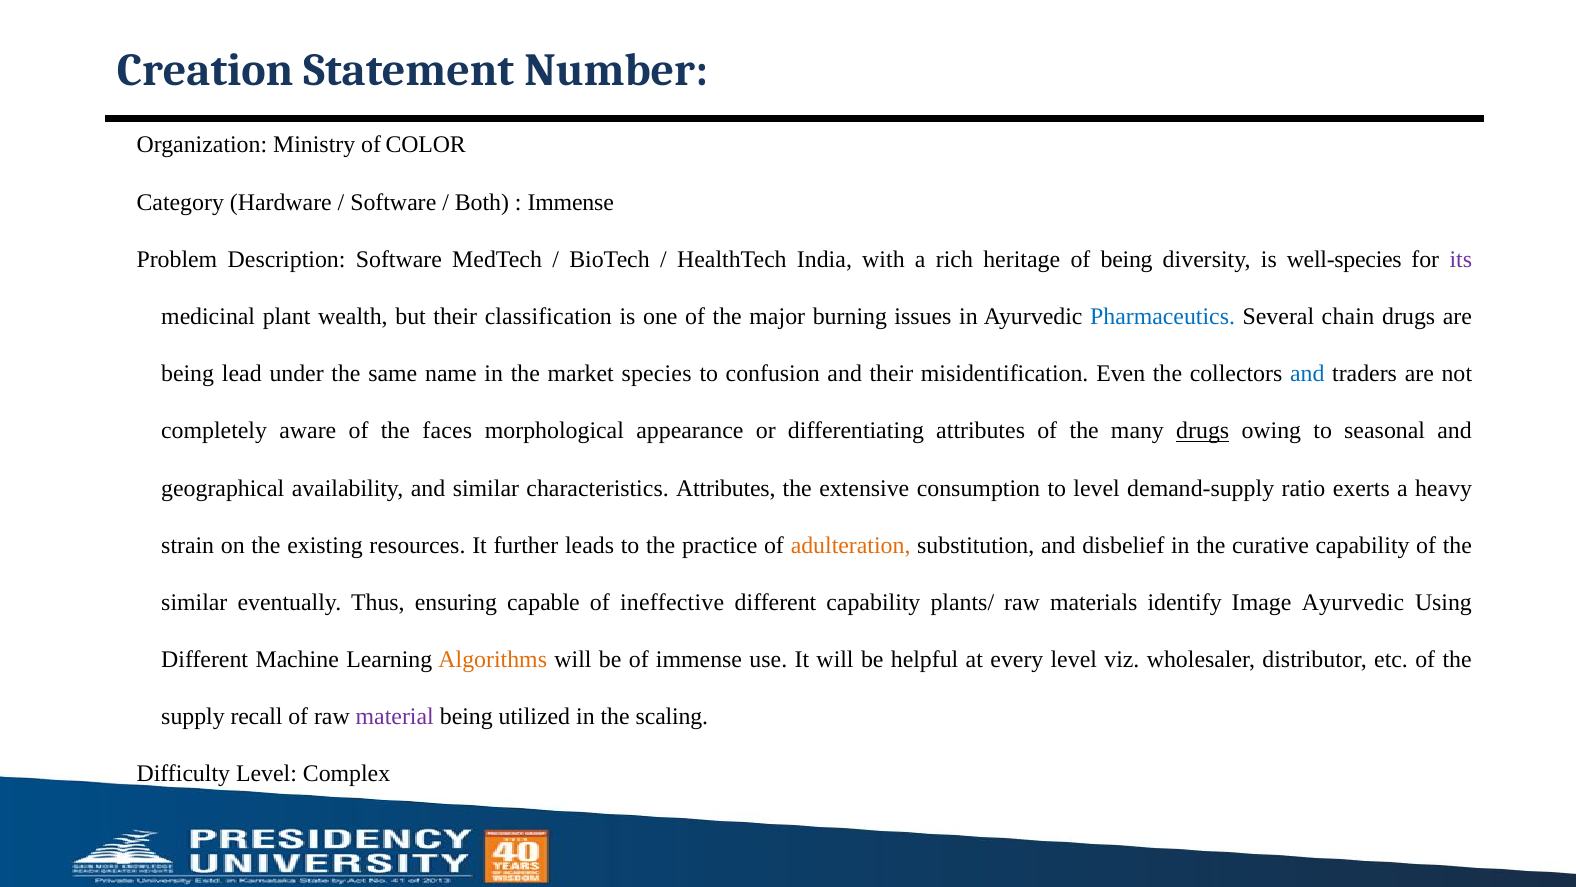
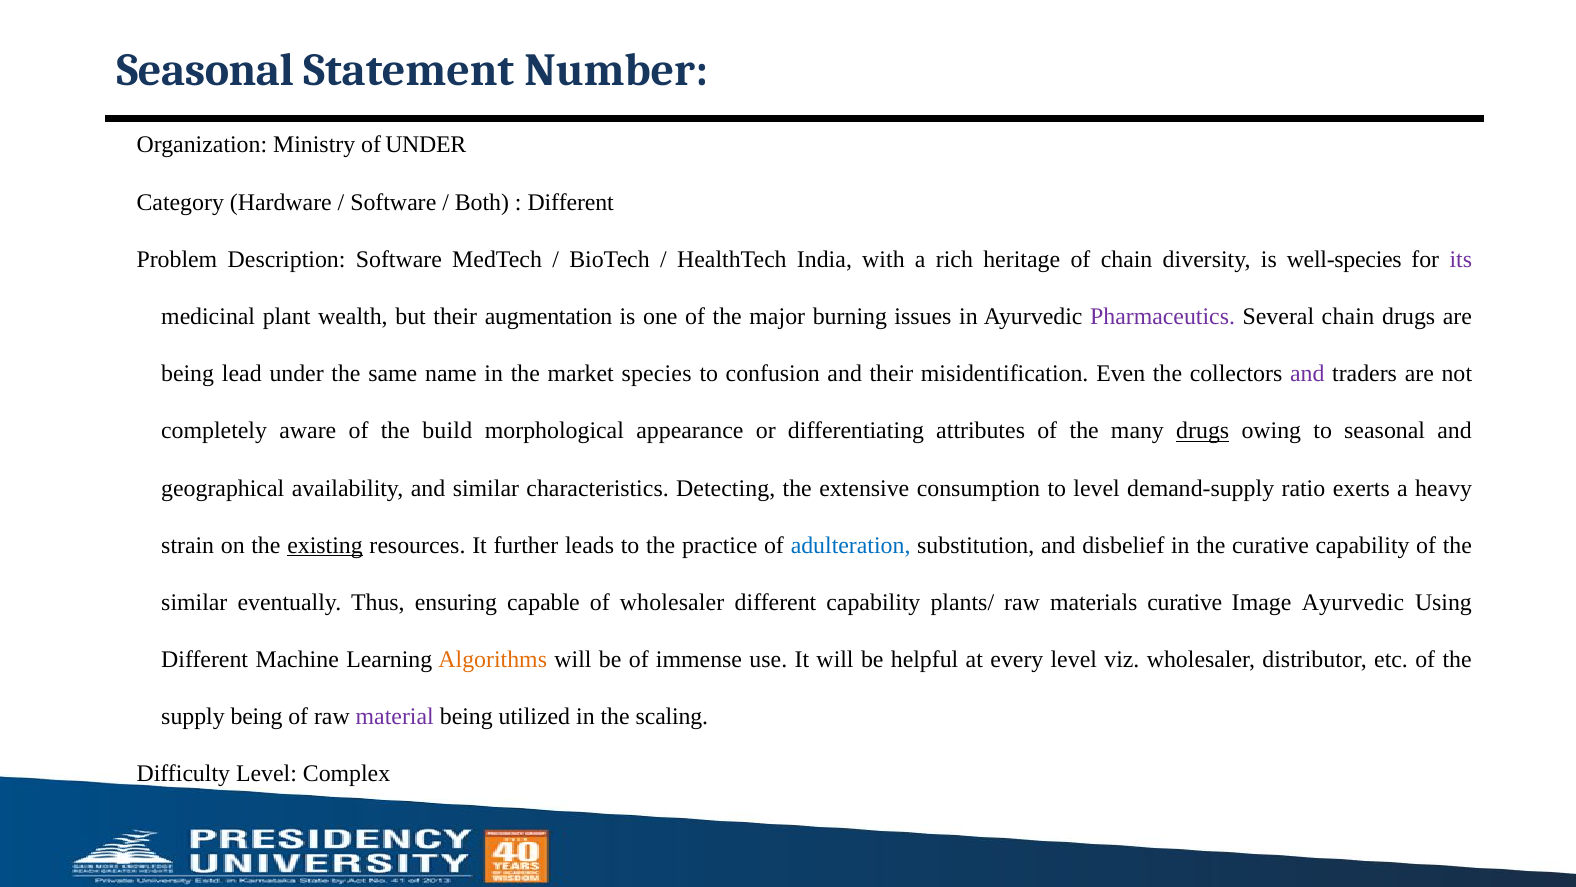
Creation: Creation -> Seasonal (205, 70)
of COLOR: COLOR -> UNDER (426, 145)
Immense: Immense -> Different (571, 202)
of being: being -> chain (1127, 259)
classification: classification -> augmentation (548, 316)
Pharmaceutics colour: blue -> purple (1163, 316)
and colour: blue -> purple (1307, 374)
faces: faces -> build (447, 431)
characteristics Attributes: Attributes -> Detecting (726, 488)
existing underline: none -> present (325, 545)
adulteration colour: orange -> blue (851, 545)
of ineffective: ineffective -> wholesaler (672, 602)
materials identify: identify -> curative (1185, 602)
supply recall: recall -> being (257, 716)
